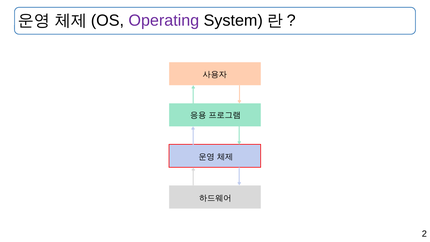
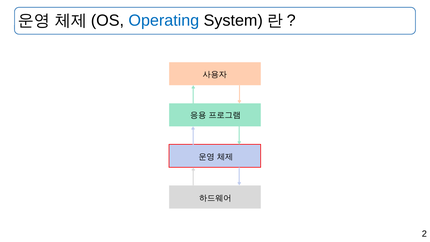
Operating colour: purple -> blue (164, 21)
